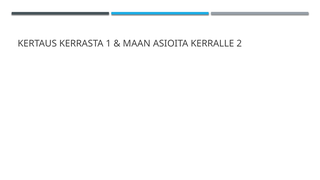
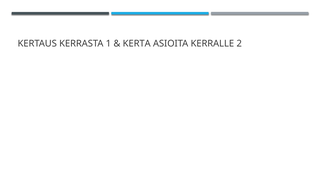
MAAN: MAAN -> KERTA (137, 43)
